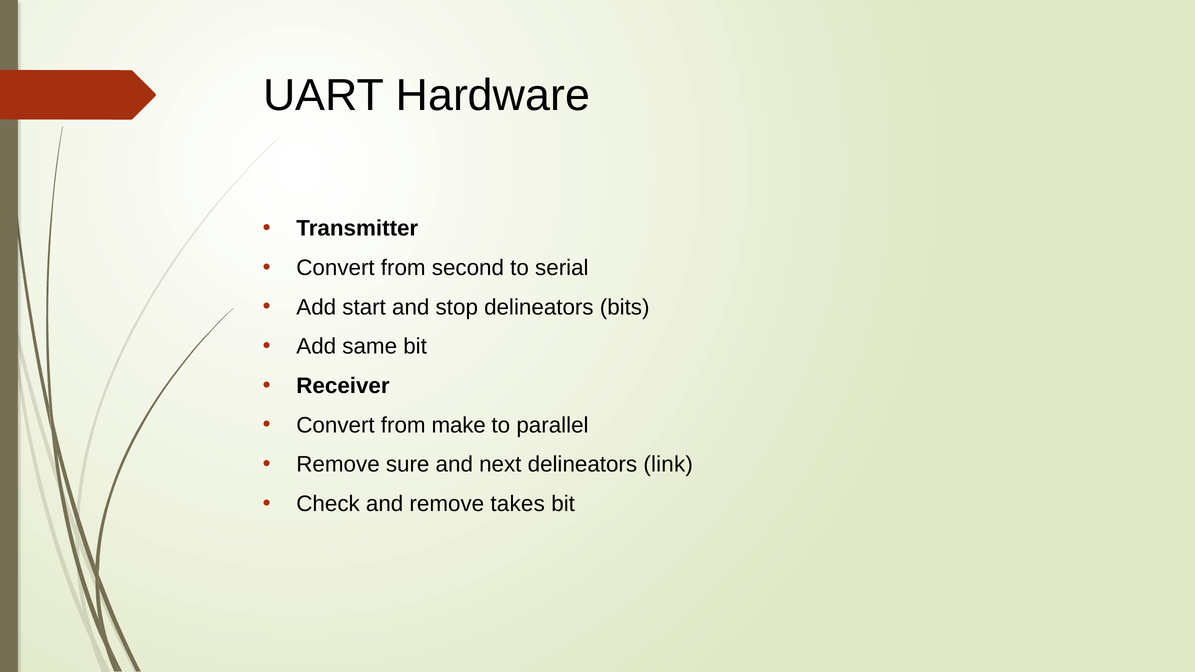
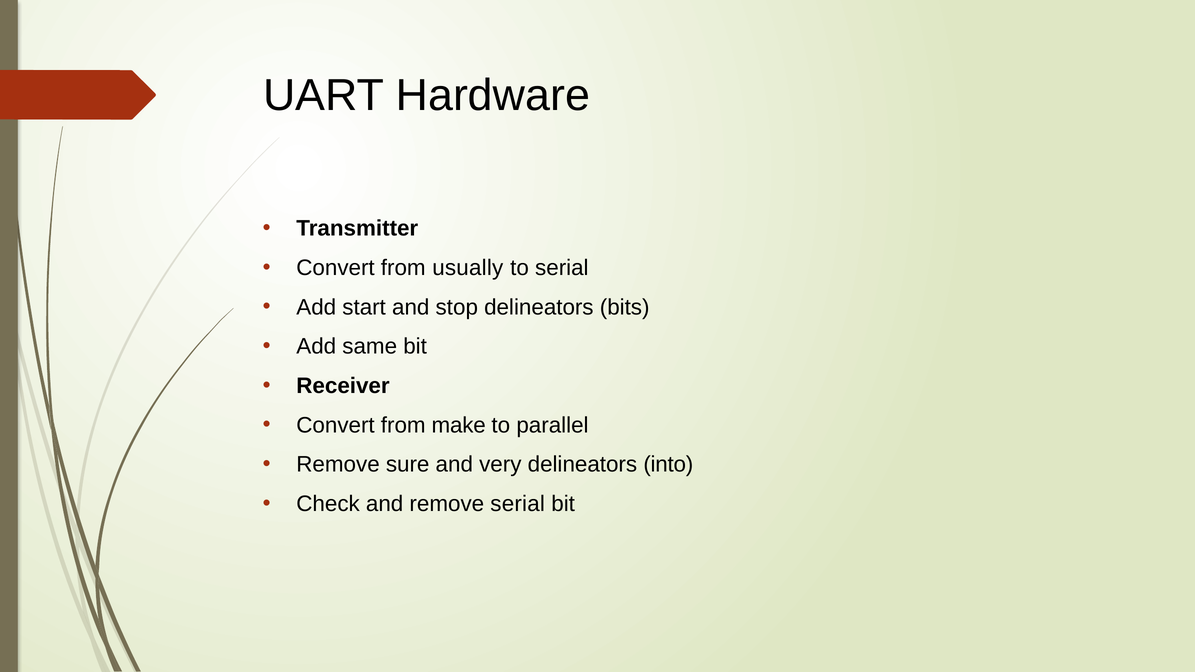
second: second -> usually (468, 268)
next: next -> very (500, 465)
link: link -> into (668, 465)
remove takes: takes -> serial (518, 504)
